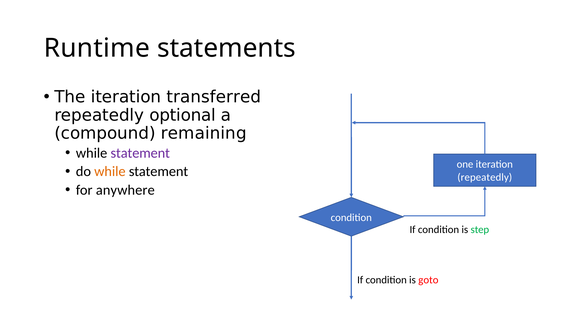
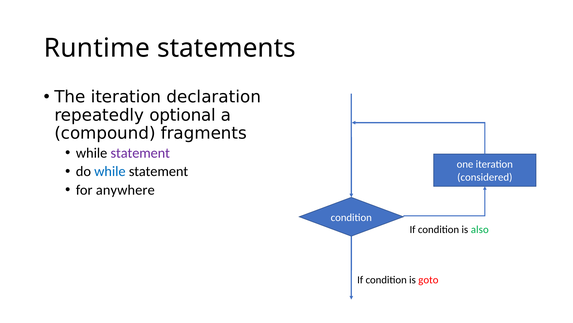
transferred: transferred -> declaration (214, 97)
remaining: remaining -> fragments (204, 133)
while colour: orange -> blue (110, 171)
repeatedly: repeatedly -> considered (485, 177)
step: step -> also (480, 229)
